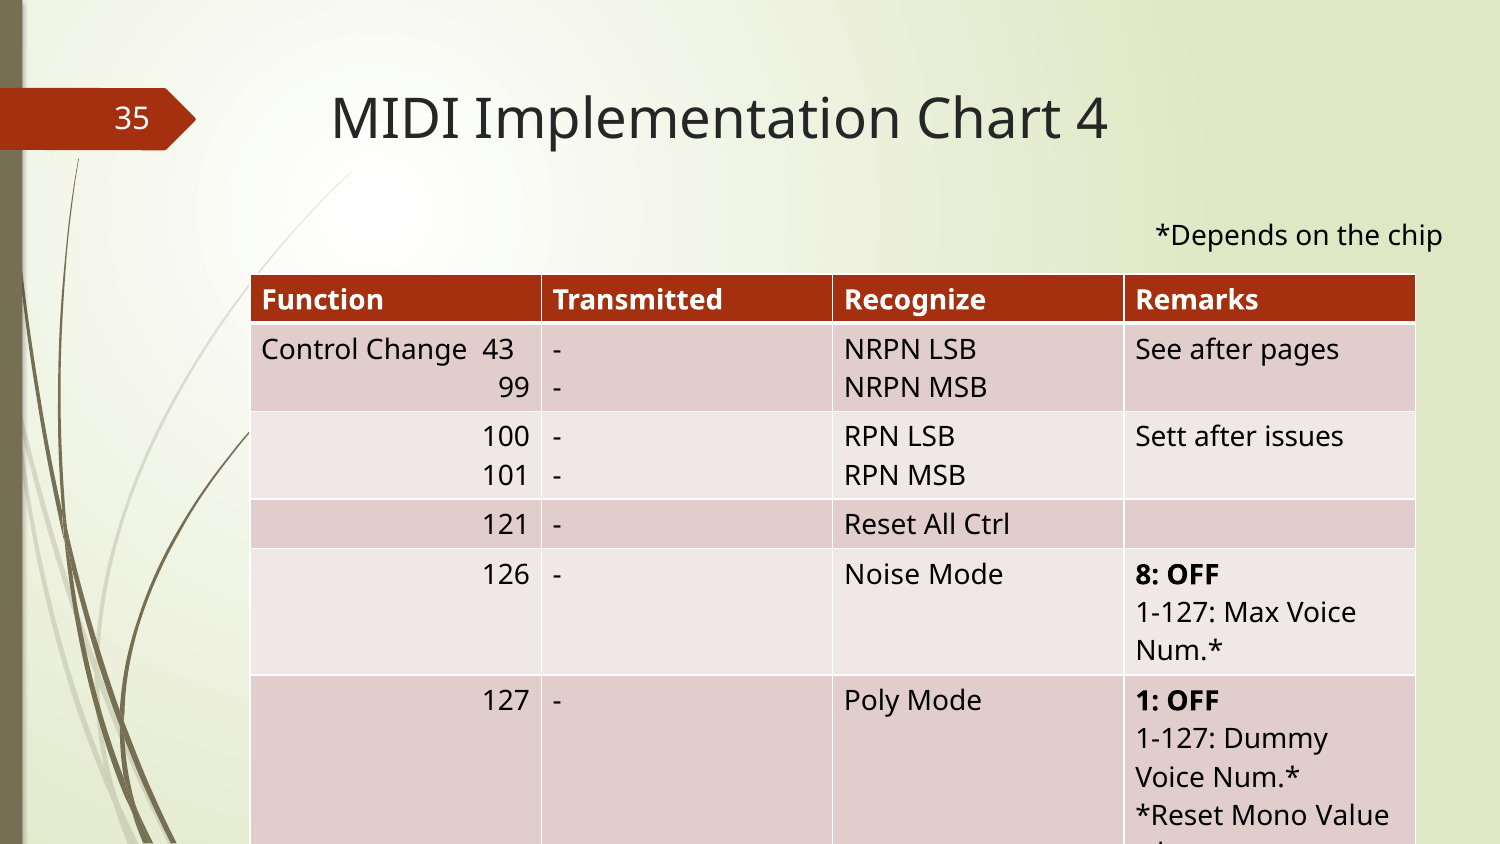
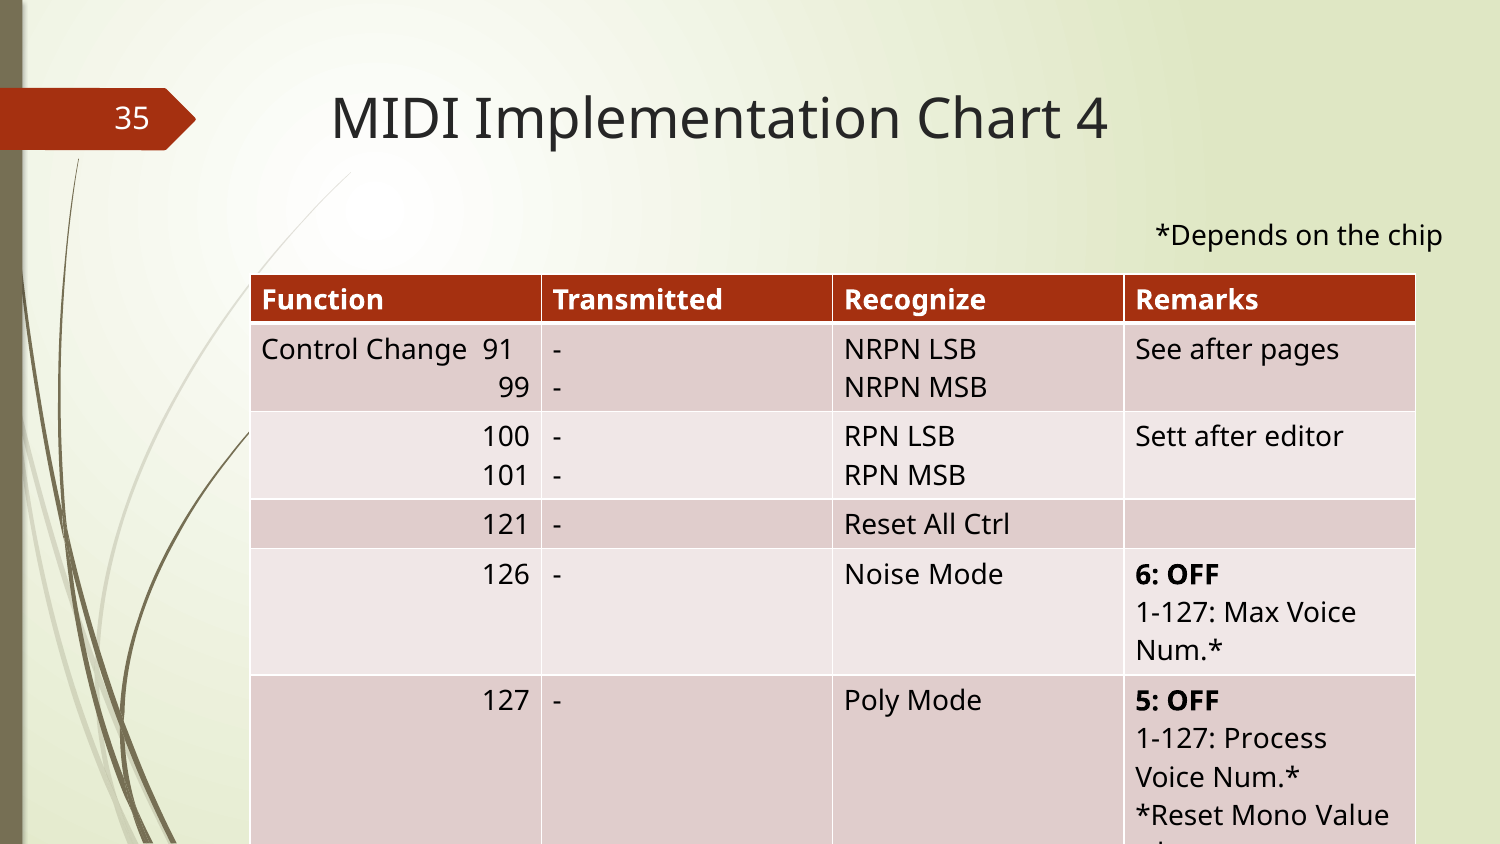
43: 43 -> 91 (498, 350)
issues: issues -> editor (1304, 437)
8: 8 -> 6 (1147, 575)
1: 1 -> 5 (1147, 701)
Dummy: Dummy -> Process (1275, 739)
